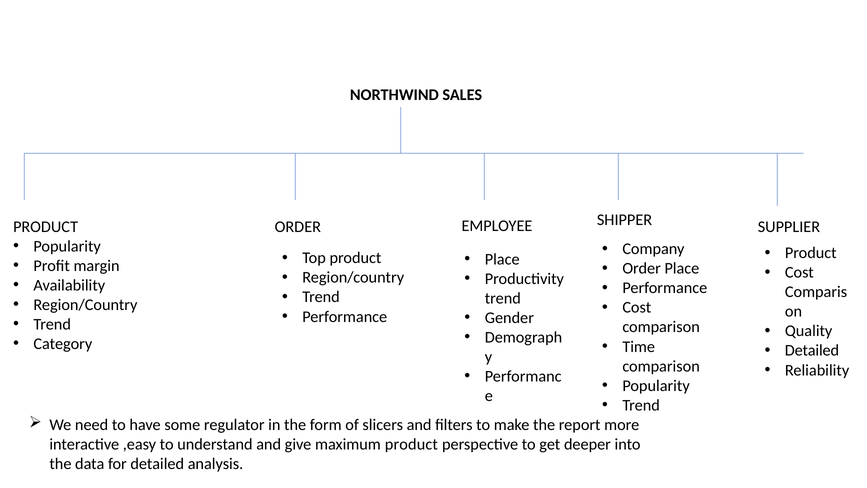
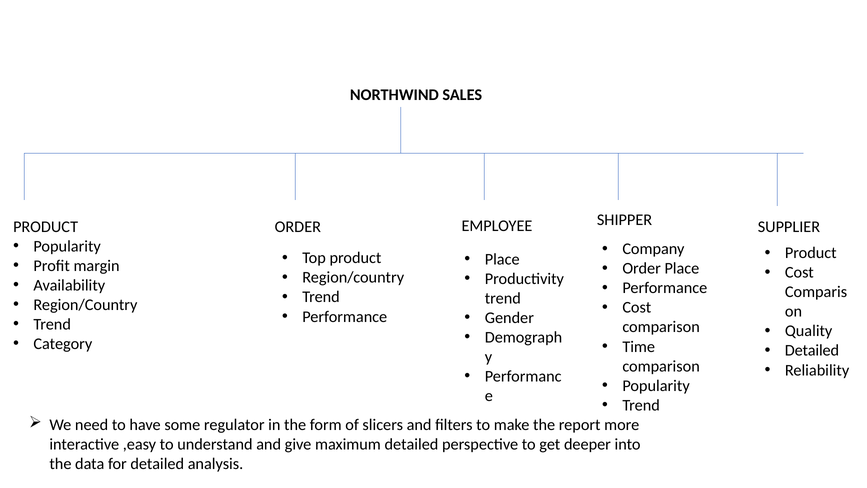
maximum product: product -> detailed (411, 444)
